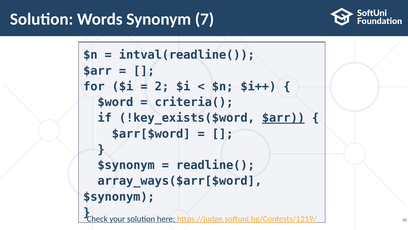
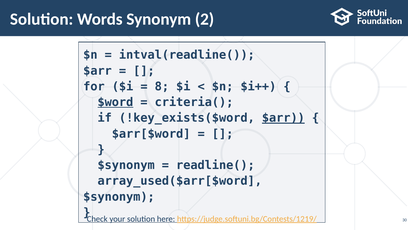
7: 7 -> 2 (205, 19)
2: 2 -> 8 (162, 86)
$word underline: none -> present (115, 102)
array_ways($arr[$word: array_ways($arr[$word -> array_used($arr[$word (180, 181)
